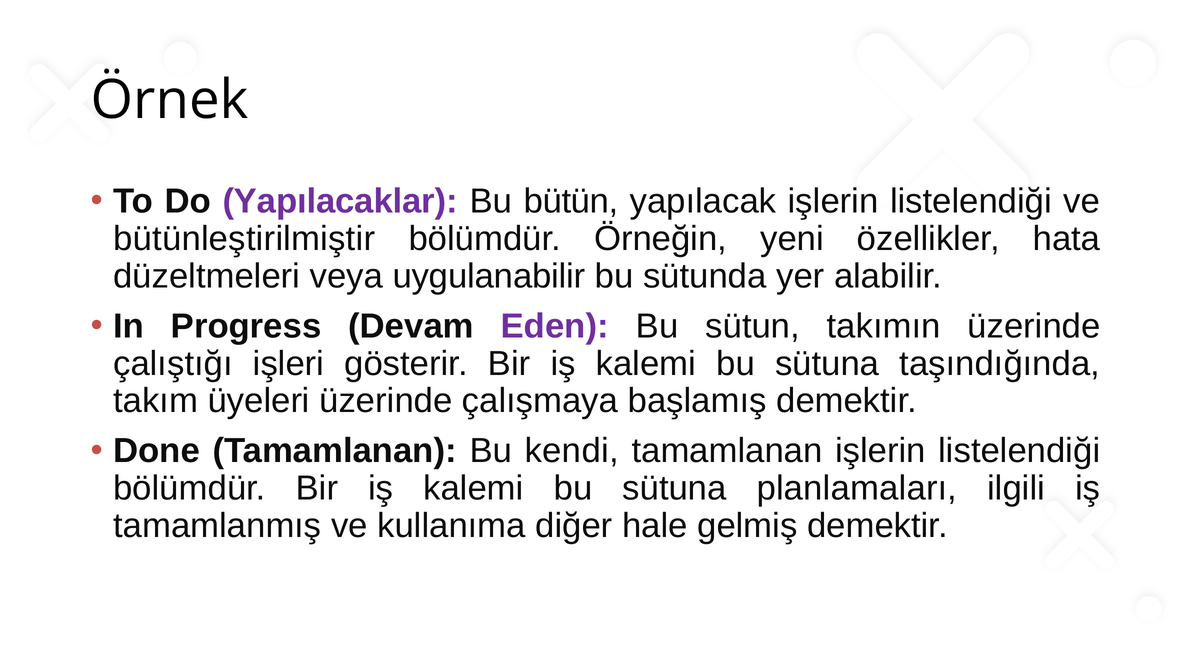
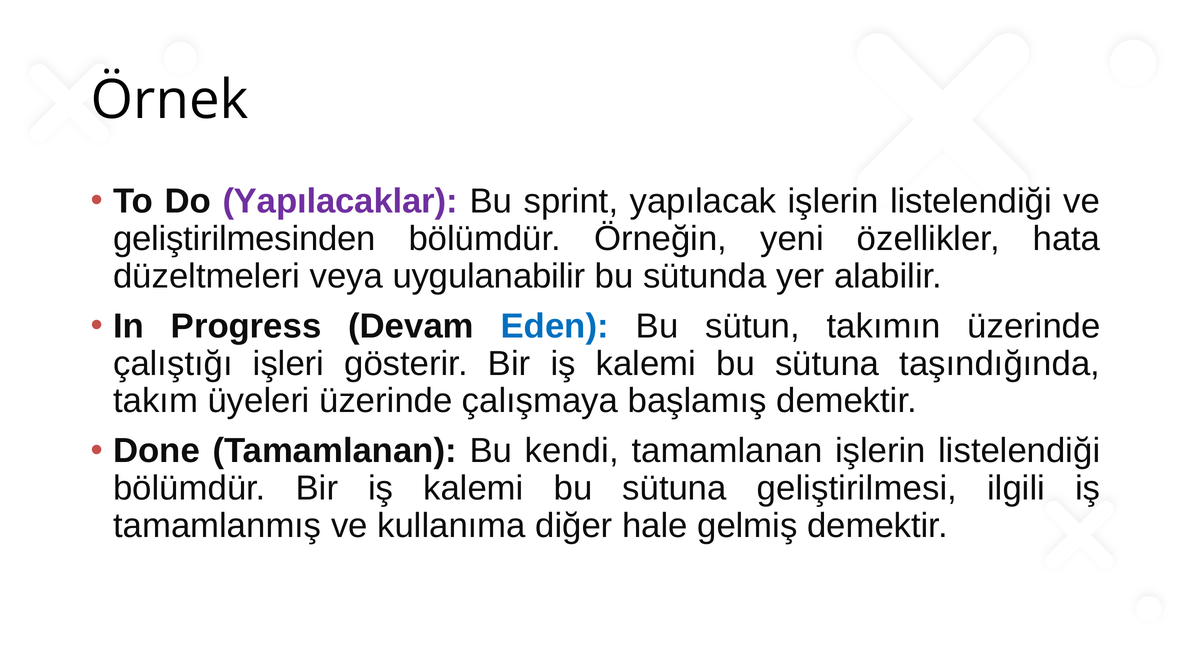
bütün: bütün -> sprint (571, 201)
bütünleştirilmiştir: bütünleştirilmiştir -> geliştirilmesinden (244, 239)
Eden colour: purple -> blue (555, 326)
planlamaları: planlamaları -> geliştirilmesi (857, 489)
